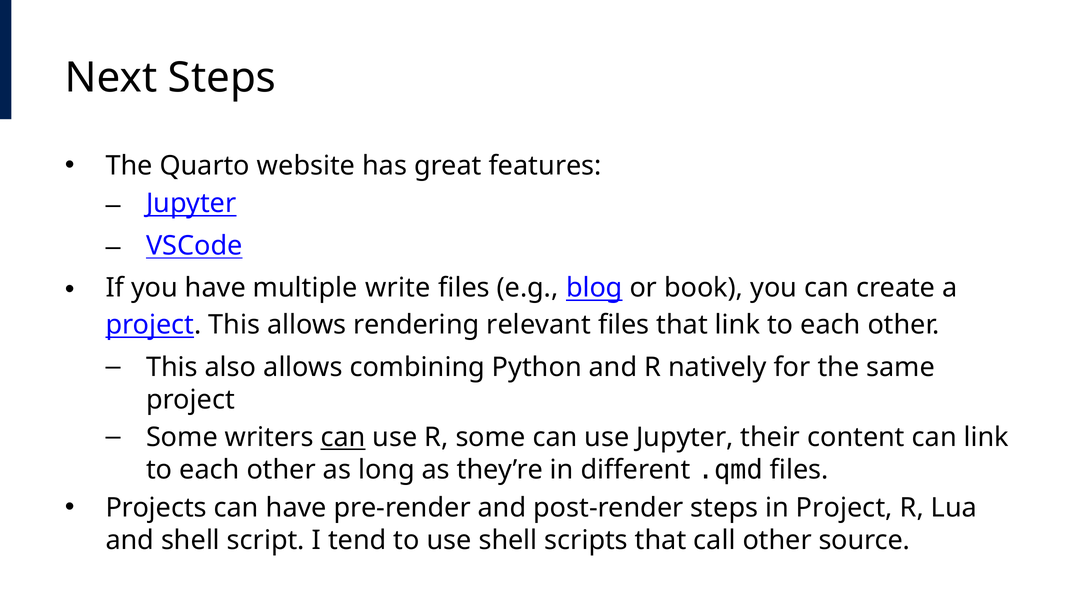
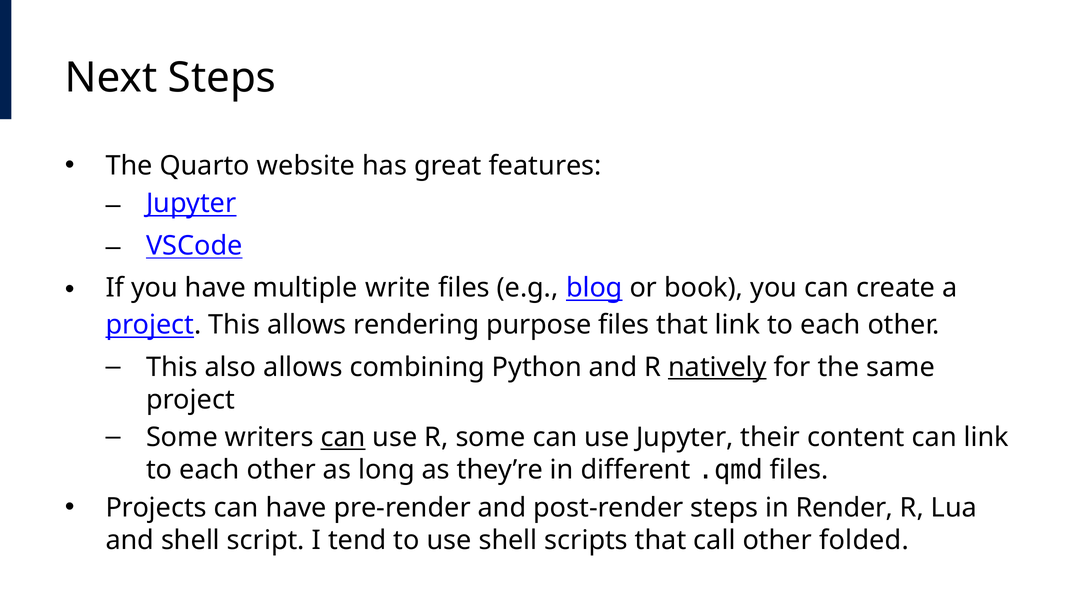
relevant: relevant -> purpose (539, 325)
natively underline: none -> present (717, 367)
in Project: Project -> Render (844, 508)
source: source -> folded (864, 540)
